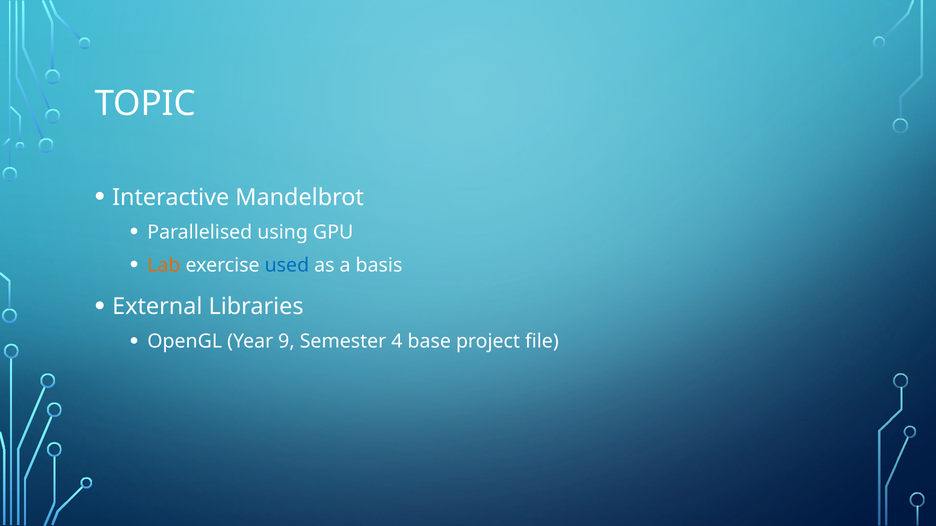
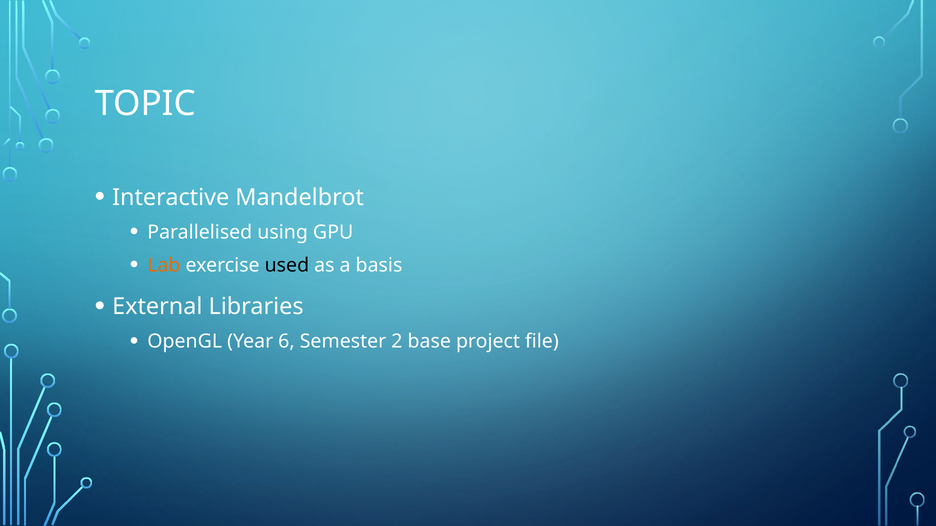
used colour: blue -> black (287, 265)
9: 9 -> 6 (286, 342)
4: 4 -> 2 (397, 342)
